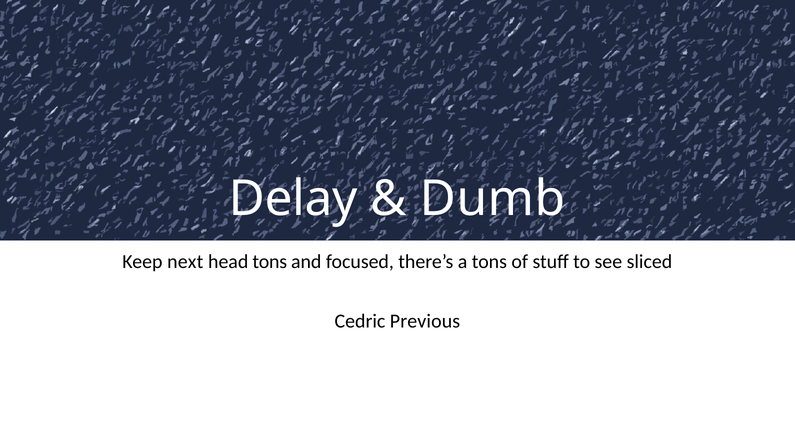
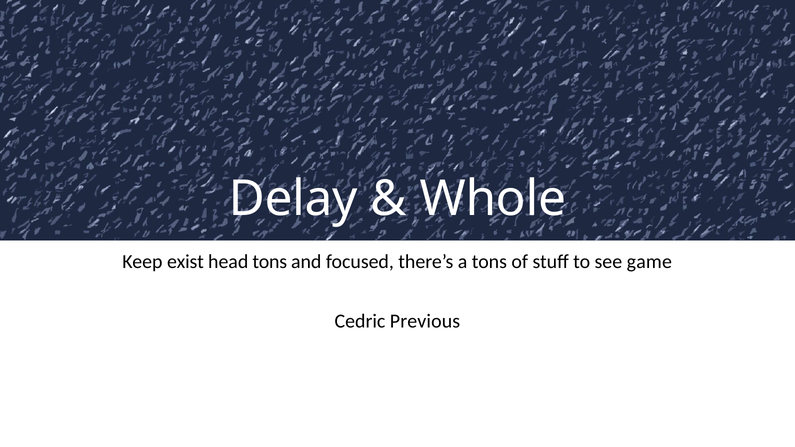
Dumb: Dumb -> Whole (493, 199)
next: next -> exist (185, 262)
sliced: sliced -> game (649, 262)
